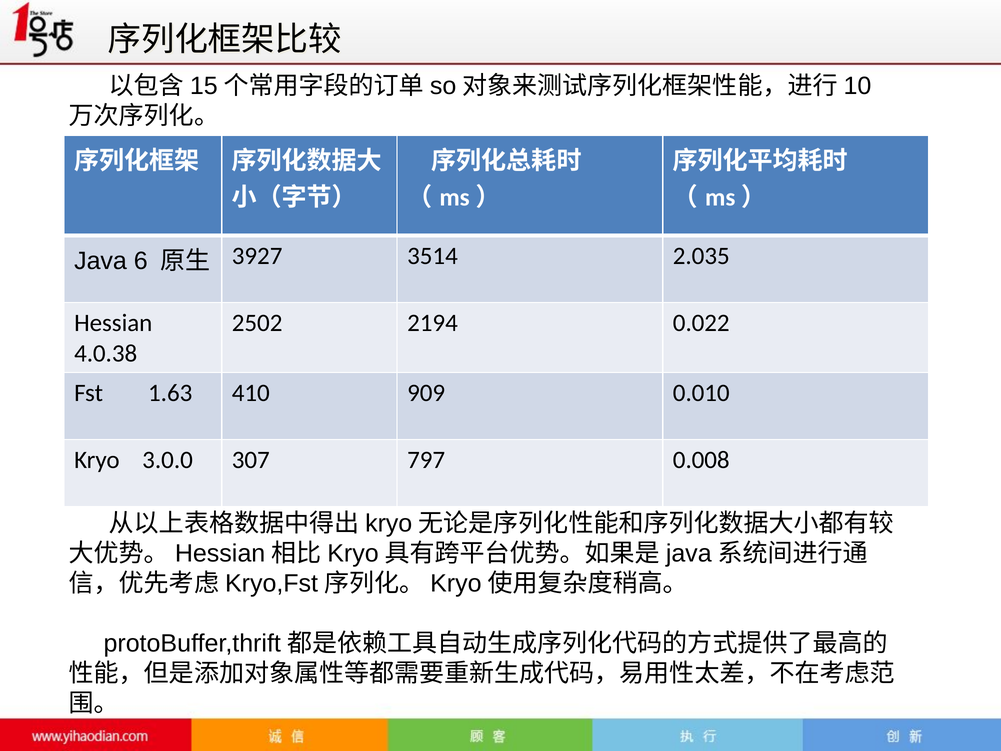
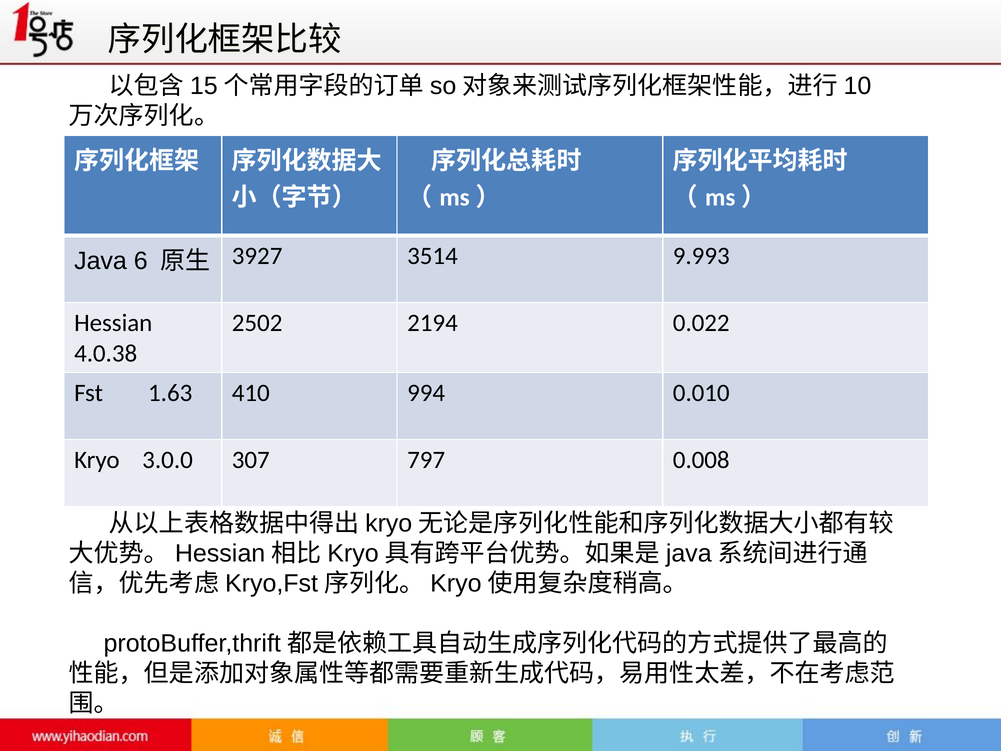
2.035: 2.035 -> 9.993 (701, 256)
909: 909 -> 994 (426, 393)
